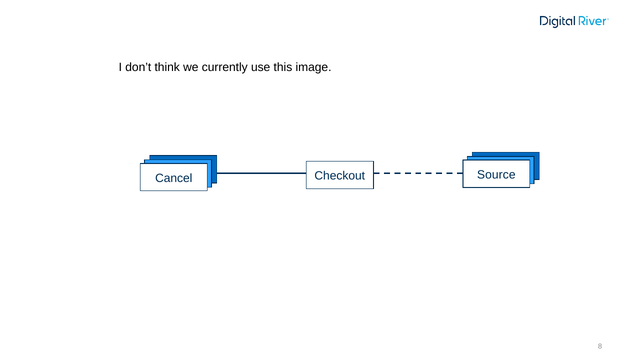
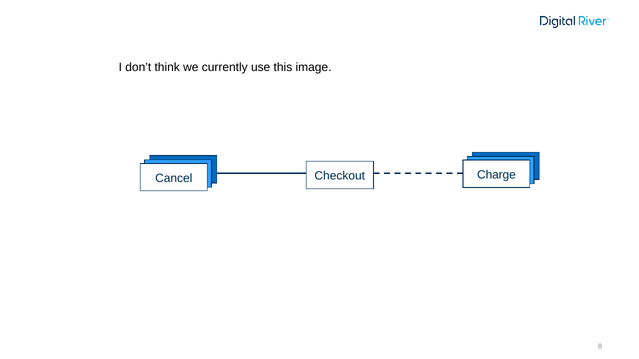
Source: Source -> Charge (496, 175)
